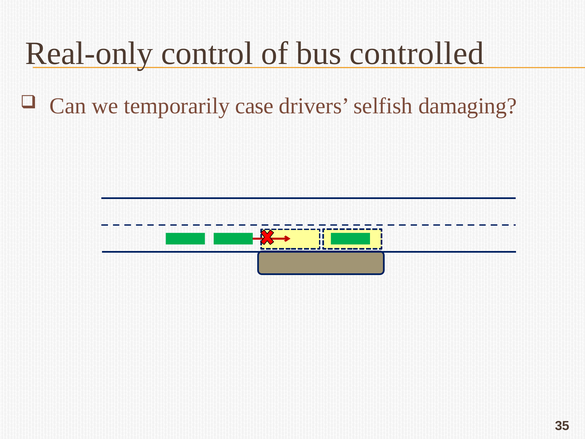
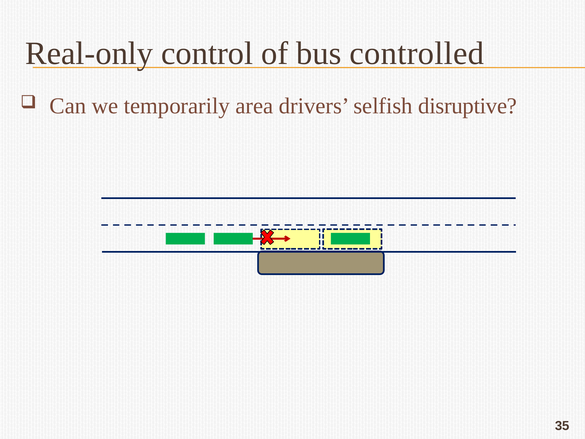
case: case -> area (254, 106)
damaging: damaging -> disruptive (468, 106)
